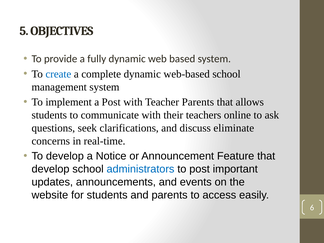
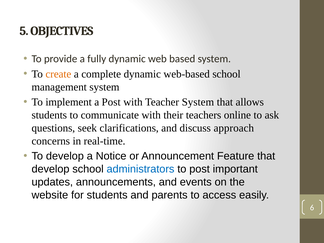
create colour: blue -> orange (58, 74)
Teacher Parents: Parents -> System (198, 102)
eliminate: eliminate -> approach (234, 128)
